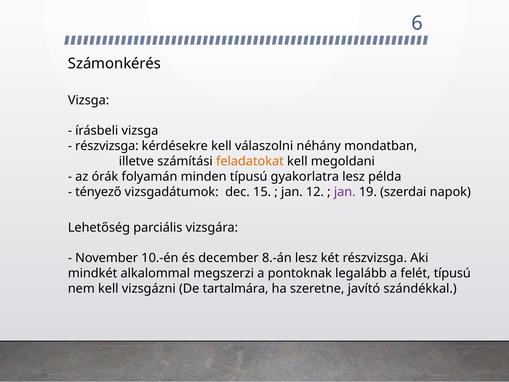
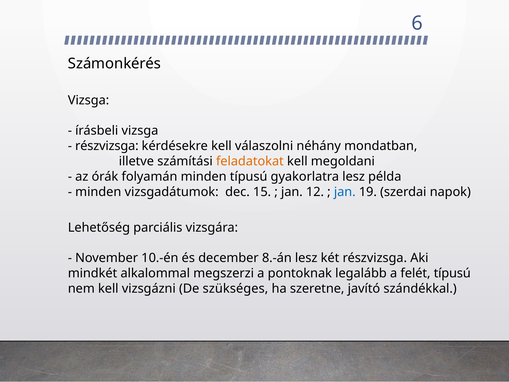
tényező: tényező -> minden (98, 192)
jan colour: purple -> blue (345, 192)
tartalmára: tartalmára -> szükséges (235, 288)
